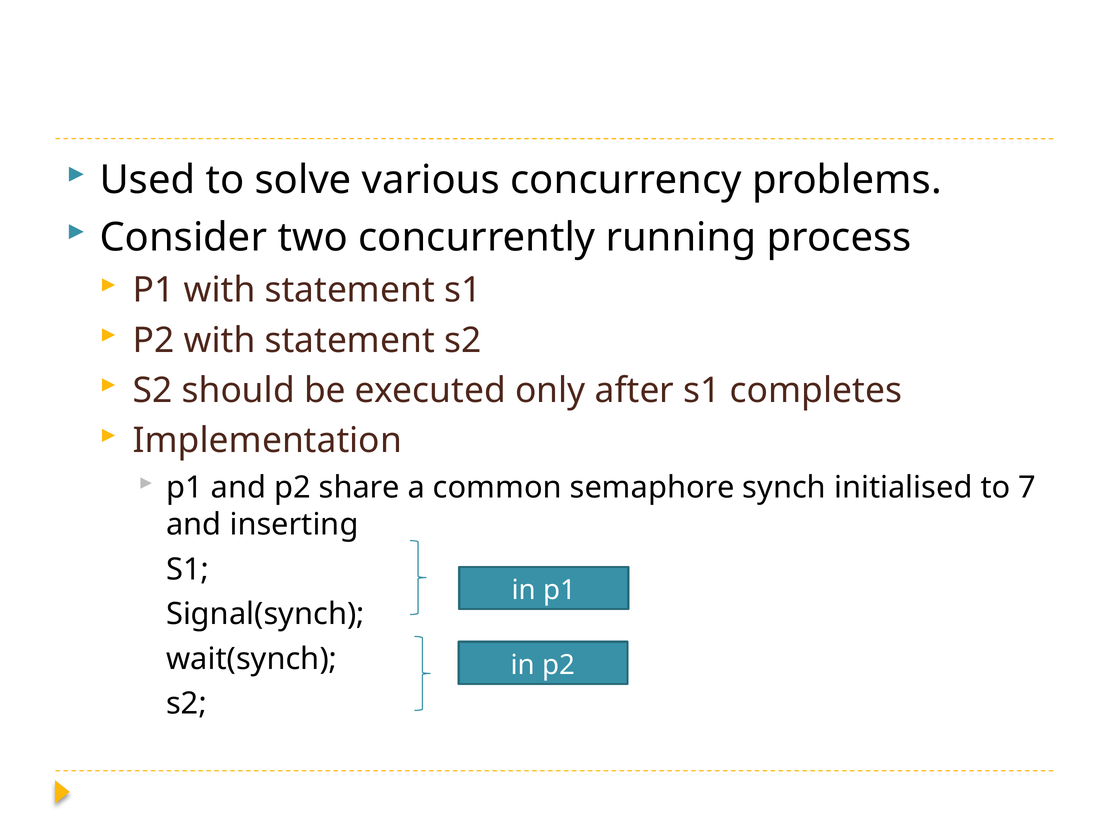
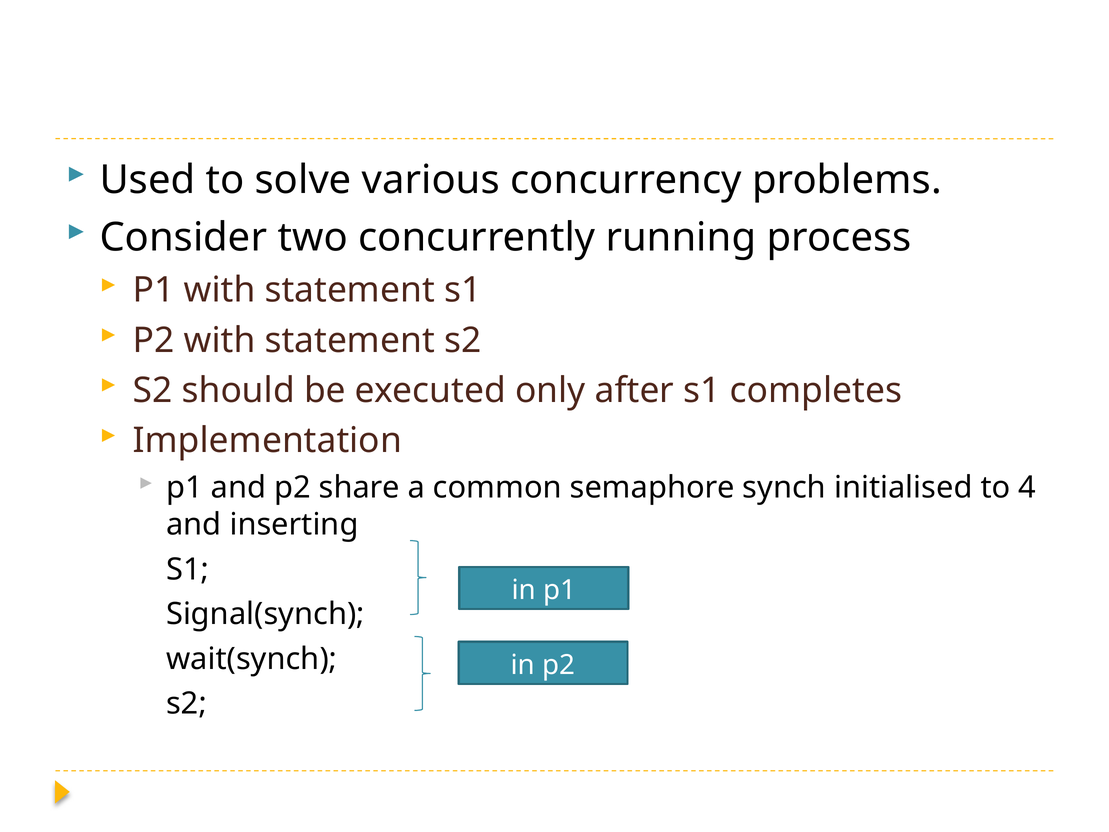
7: 7 -> 4 (1027, 488)
